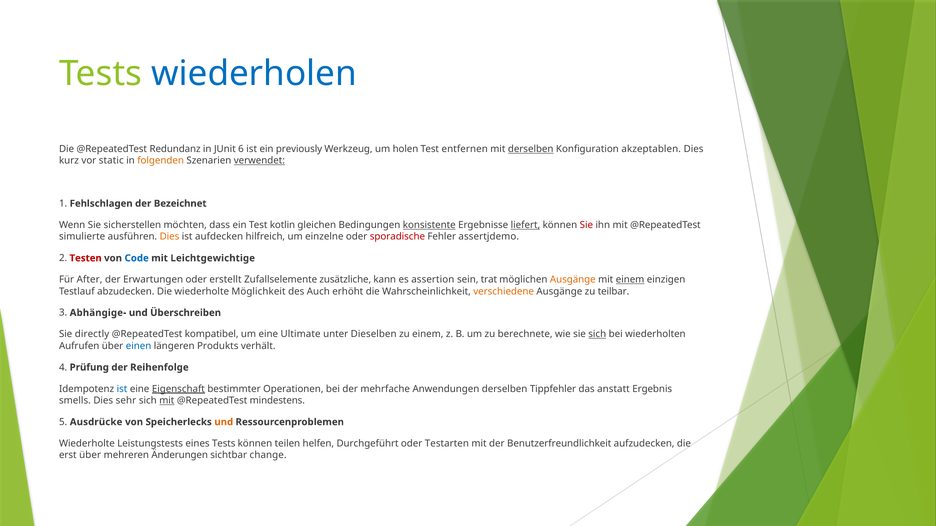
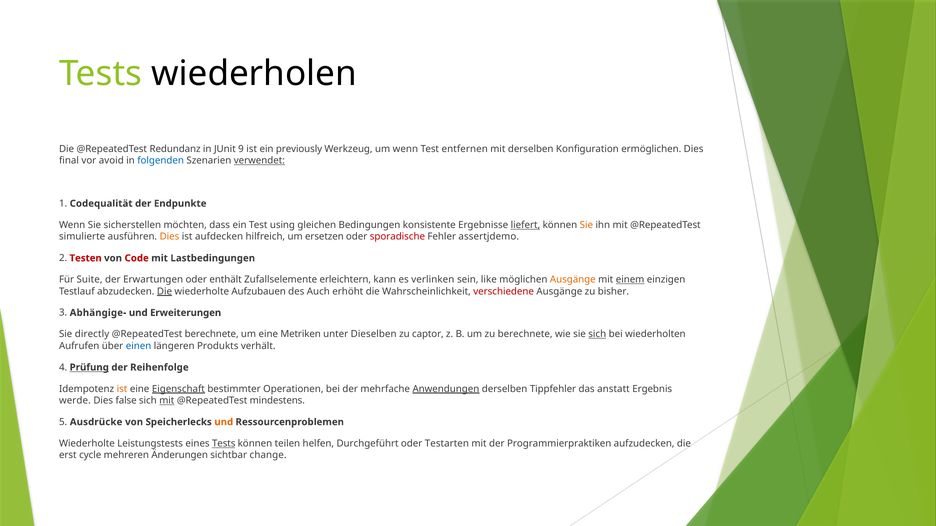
wiederholen colour: blue -> black (254, 74)
6: 6 -> 9 (241, 149)
um holen: holen -> wenn (405, 149)
derselben underline: present -> none (531, 149)
akzeptablen: akzeptablen -> ermöglichen (651, 149)
kurz: kurz -> final (69, 161)
static: static -> avoid (111, 161)
folgenden colour: orange -> blue (161, 161)
Fehlschlagen: Fehlschlagen -> Codequalität (101, 204)
Bezeichnet: Bezeichnet -> Endpunkte (180, 204)
kotlin: kotlin -> using (282, 225)
konsistente underline: present -> none (429, 225)
Sie colour: red -> orange (586, 225)
einzelne: einzelne -> ersetzen (324, 237)
Code colour: blue -> red (137, 258)
Leichtgewichtige: Leichtgewichtige -> Lastbedingungen (213, 258)
After: After -> Suite (90, 280)
erstellt: erstellt -> enthält (226, 280)
zusätzliche: zusätzliche -> erleichtern (345, 280)
assertion: assertion -> verlinken (433, 280)
trat: trat -> like (489, 280)
Die underline: none -> present (164, 292)
Möglichkeit: Möglichkeit -> Aufzubauen (259, 292)
verschiedene colour: orange -> red (504, 292)
teilbar: teilbar -> bisher (613, 292)
Überschreiben: Überschreiben -> Erweiterungen (186, 313)
@RepeatedTest kompatibel: kompatibel -> berechnete (212, 335)
Ultimate: Ultimate -> Metriken (301, 335)
zu einem: einem -> captor (428, 335)
Prüfung underline: none -> present (89, 368)
ist colour: blue -> orange (122, 389)
Anwendungen underline: none -> present (446, 389)
smells: smells -> werde (75, 401)
sehr: sehr -> false (126, 401)
Tests underline: none -> present (224, 444)
Benutzerfreundlichkeit: Benutzerfreundlichkeit -> Programmierpraktiken (559, 444)
erst über: über -> cycle (90, 456)
